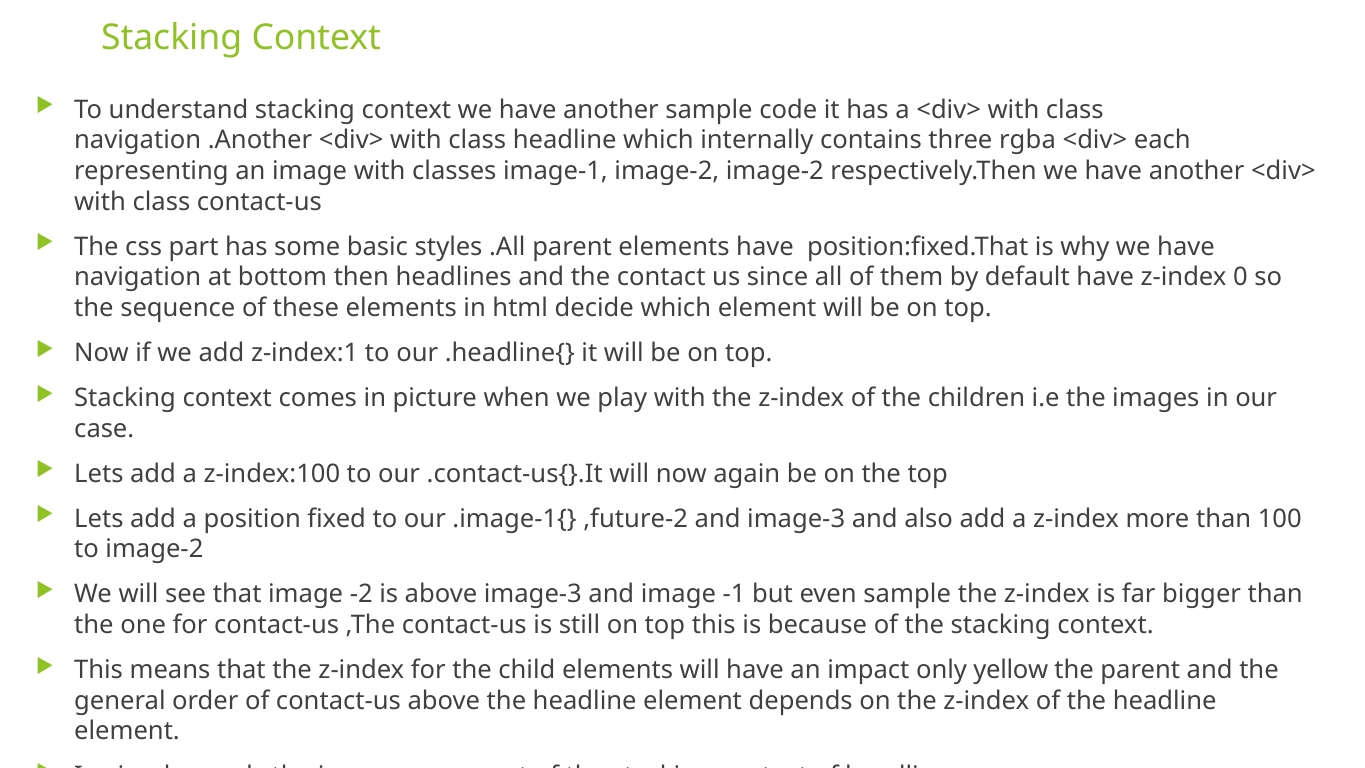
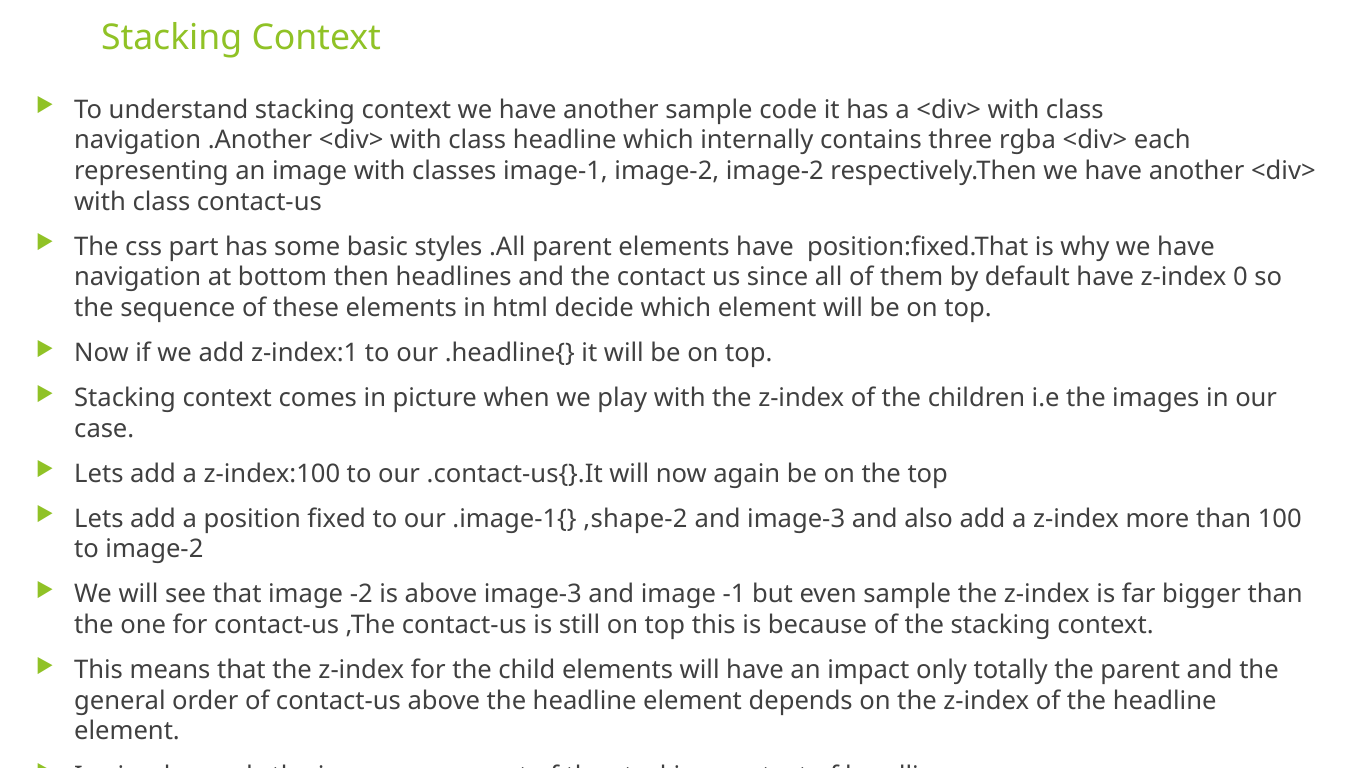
,future-2: ,future-2 -> ,shape-2 (636, 518)
yellow: yellow -> totally (1011, 670)
